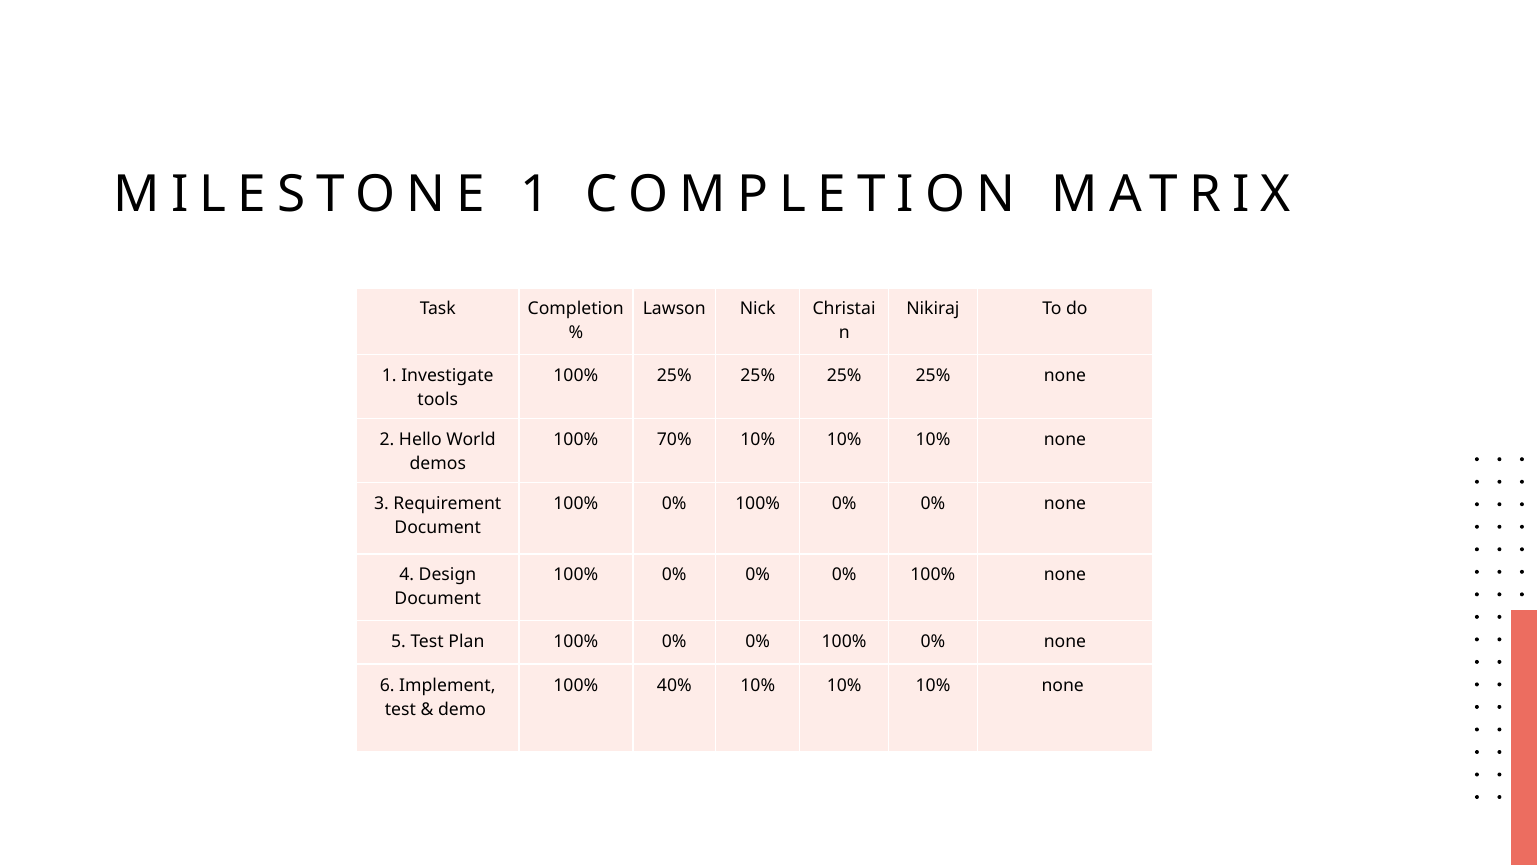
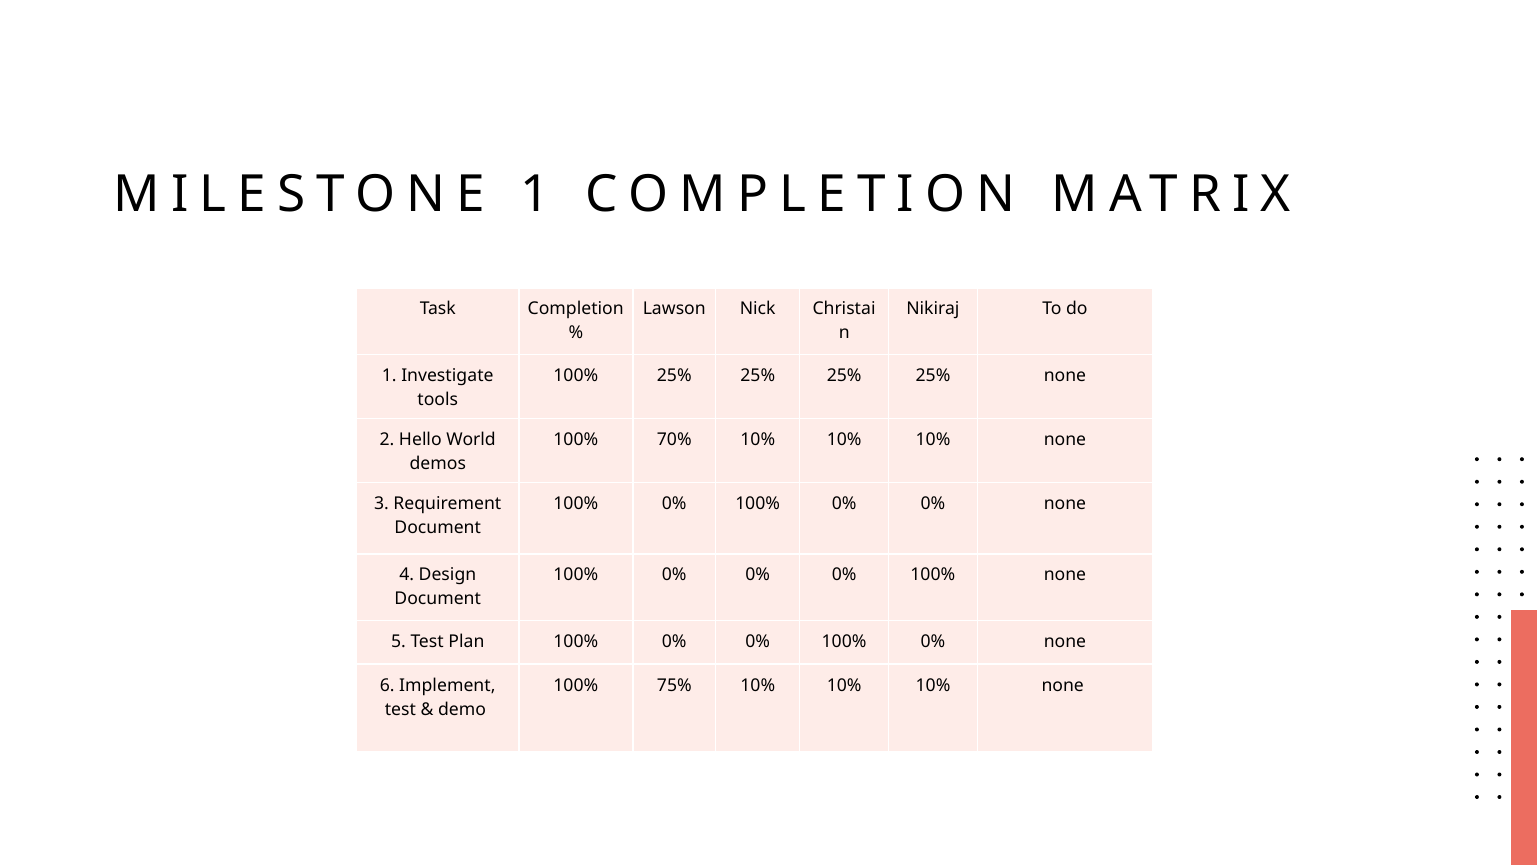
40%: 40% -> 75% (674, 685)
